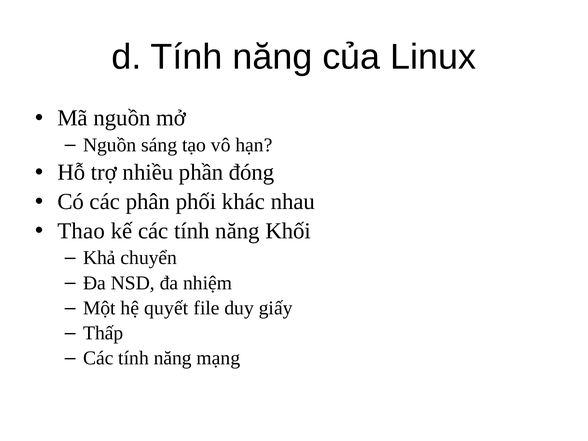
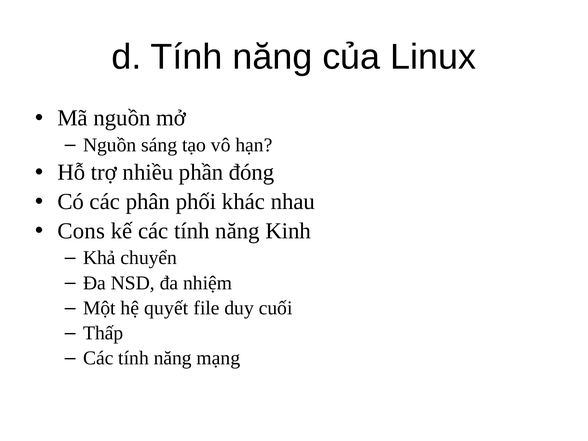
Thao: Thao -> Cons (81, 231)
Khối: Khối -> Kinh (288, 231)
giấy: giấy -> cuối (276, 308)
